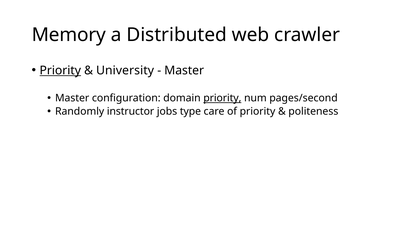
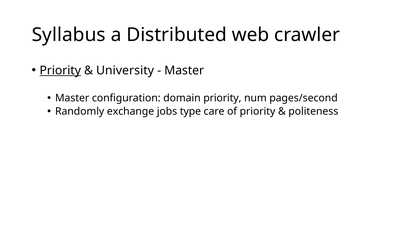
Memory: Memory -> Syllabus (69, 35)
priority underline: present -> none (222, 98)
instructor: instructor -> exchange (131, 111)
